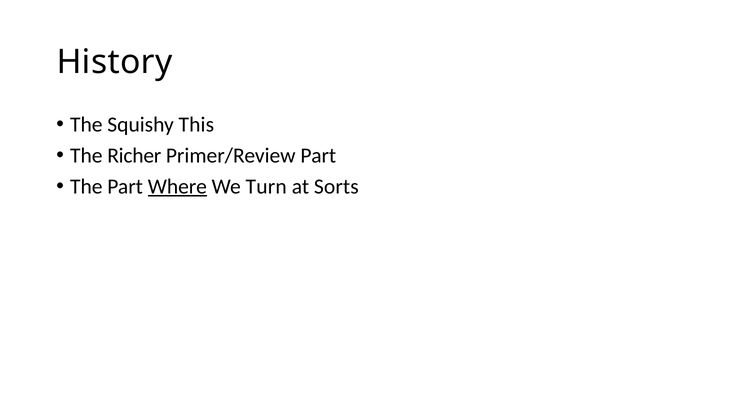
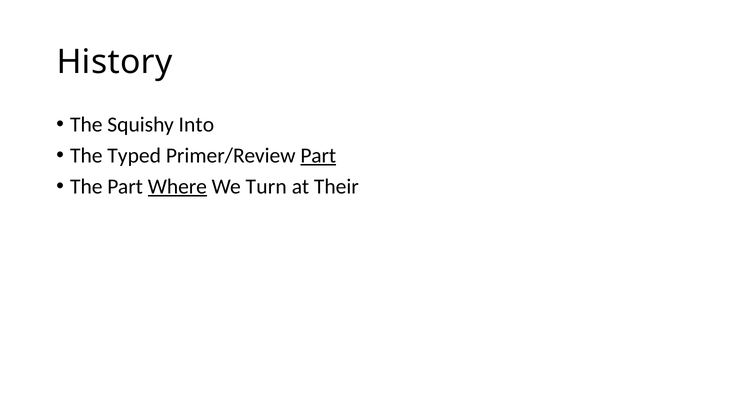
This: This -> Into (196, 125)
Richer: Richer -> Typed (134, 156)
Part underline: none -> present (318, 156)
Sorts: Sorts -> Their (336, 187)
